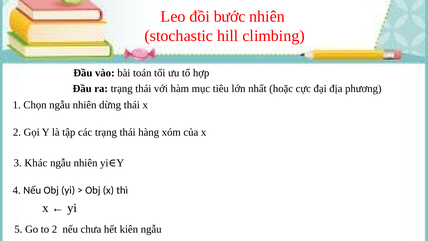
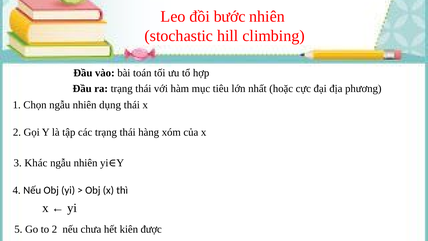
dừng: dừng -> dụng (110, 105)
kiên ngẫu: ngẫu -> được (151, 229)
